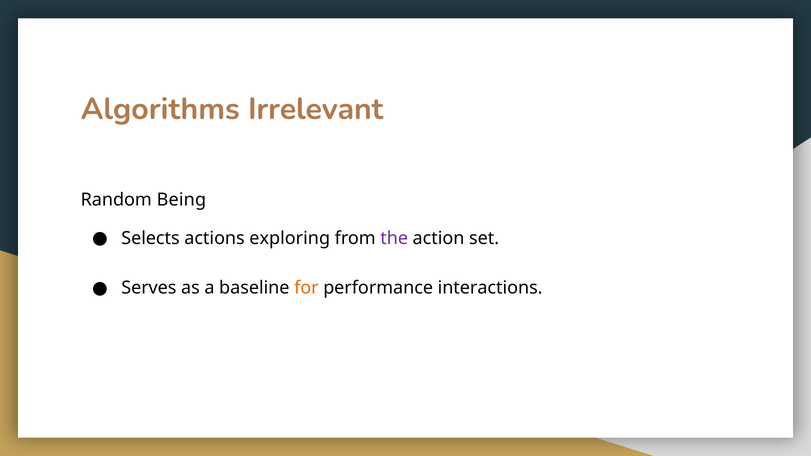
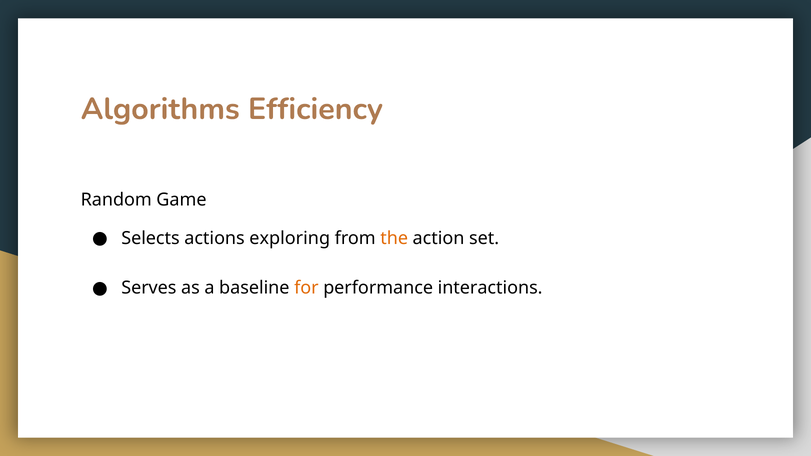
Irrelevant: Irrelevant -> Efficiency (315, 109)
Being: Being -> Game (181, 200)
the colour: purple -> orange (394, 238)
